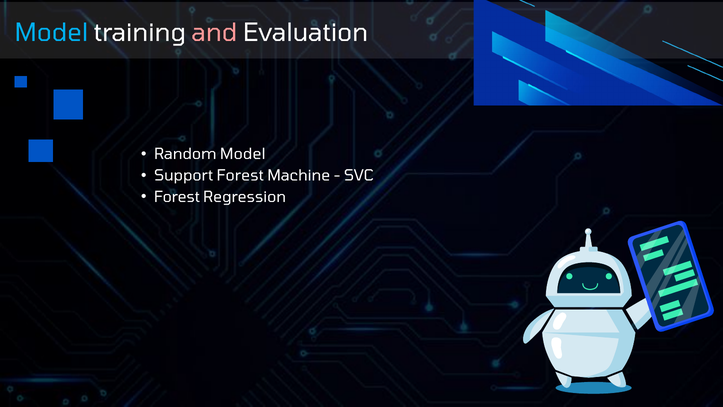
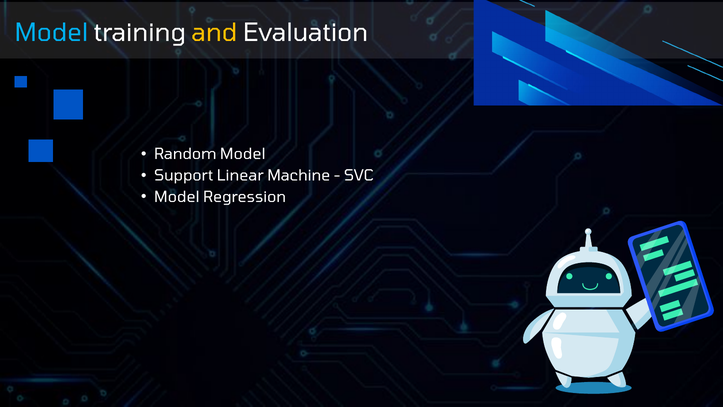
and colour: pink -> yellow (214, 33)
Support Forest: Forest -> Linear (240, 176)
Forest: Forest -> Model (177, 197)
